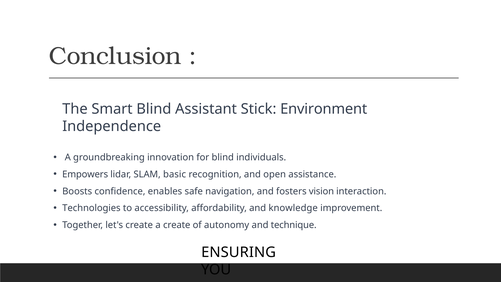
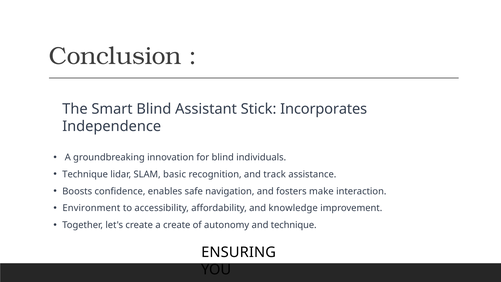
Environment: Environment -> Incorporates (324, 109)
Empowers: Empowers -> Technique (85, 174)
open: open -> track (275, 174)
vision: vision -> make (321, 191)
Technologies: Technologies -> Environment (91, 208)
